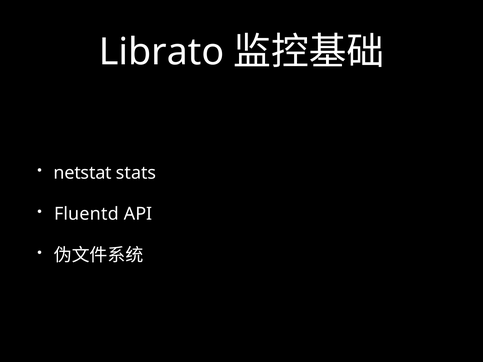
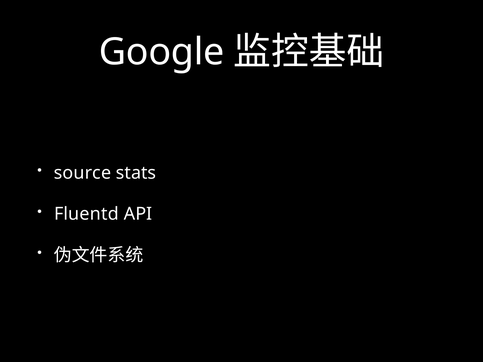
Librato: Librato -> Google (162, 52)
netstat: netstat -> source (82, 173)
